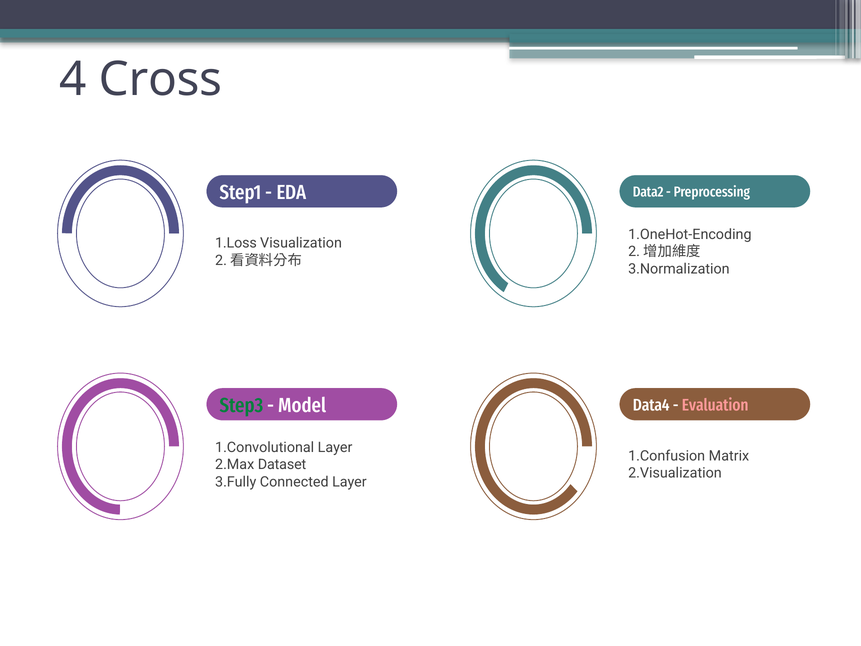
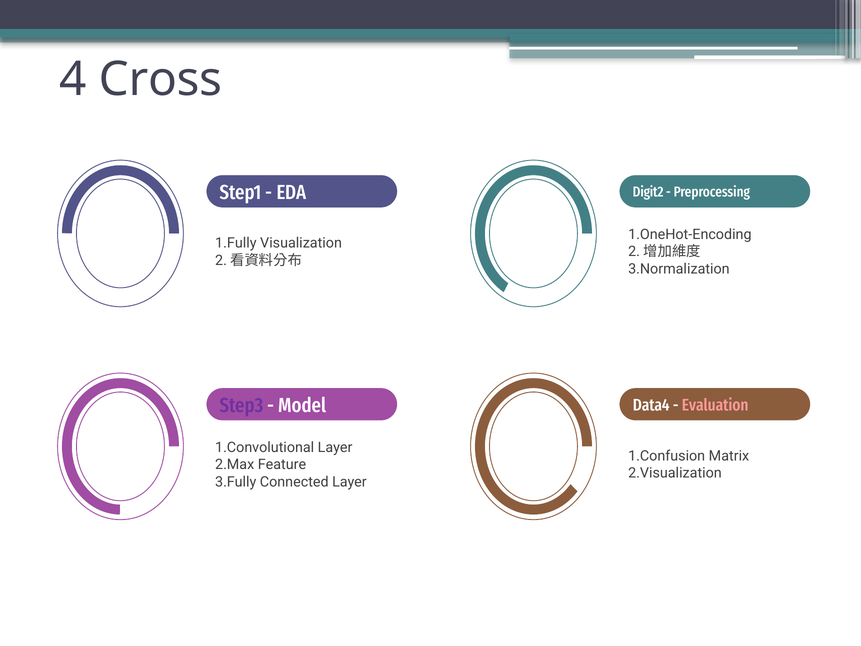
Data2: Data2 -> Digit2 (648, 192)
1.Loss: 1.Loss -> 1.Fully (236, 243)
Step3 colour: green -> purple (242, 405)
Dataset: Dataset -> Feature (282, 464)
